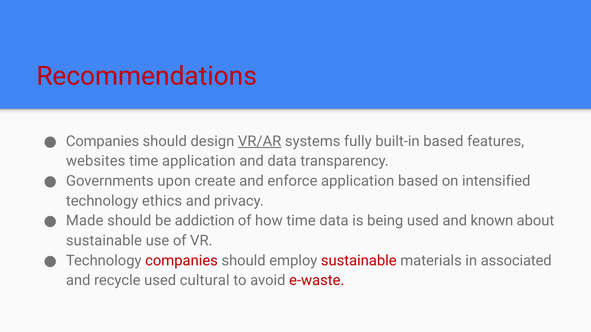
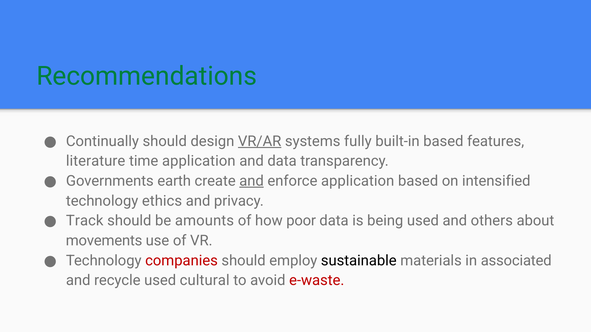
Recommendations colour: red -> green (147, 76)
Companies: Companies -> Continually (102, 141)
websites: websites -> literature (96, 161)
upon: upon -> earth (174, 181)
and underline: none -> present (252, 181)
Made: Made -> Track (85, 221)
addiction: addiction -> amounts (204, 221)
how time: time -> poor (301, 221)
known: known -> others (492, 221)
sustainable: sustainable -> movements (104, 241)
sustainable colour: red -> black (359, 261)
